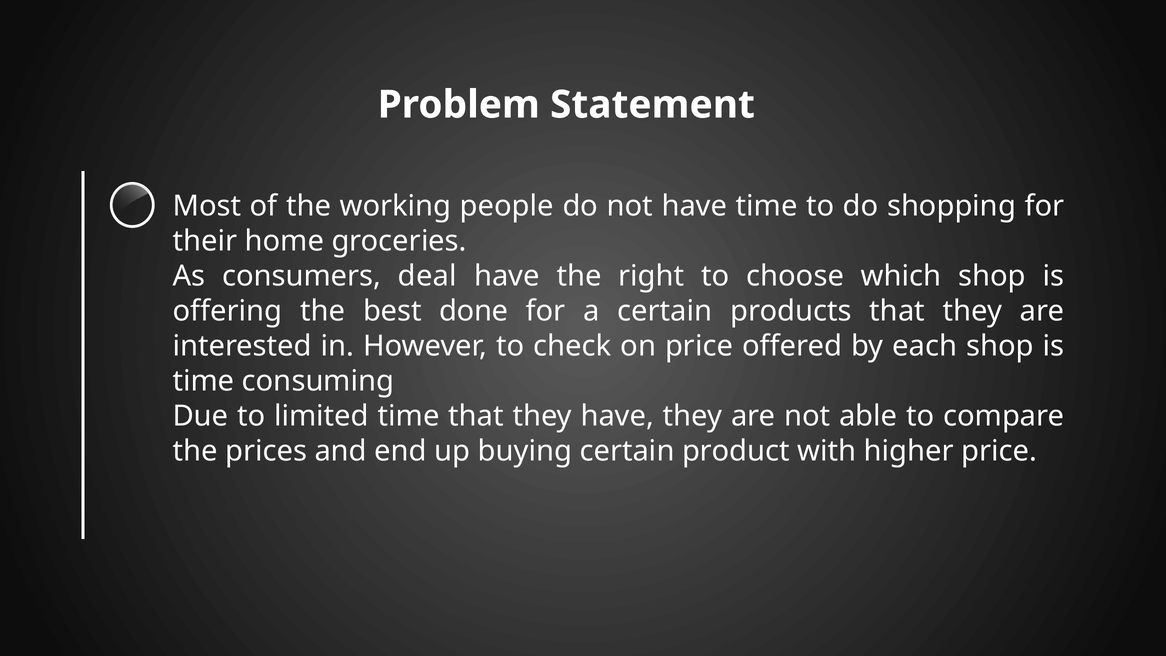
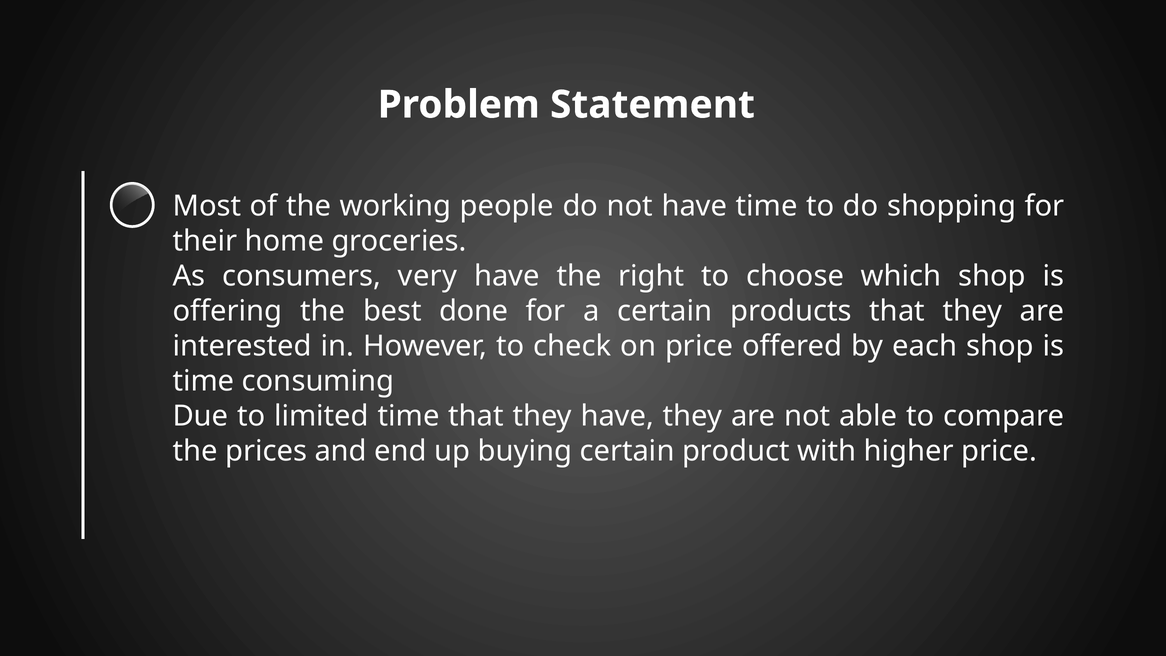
deal: deal -> very (427, 276)
